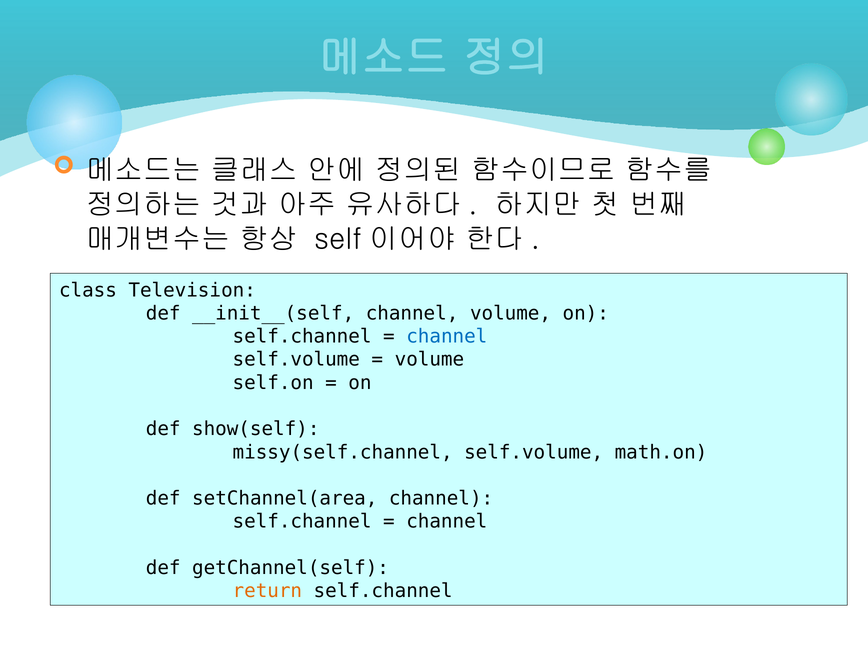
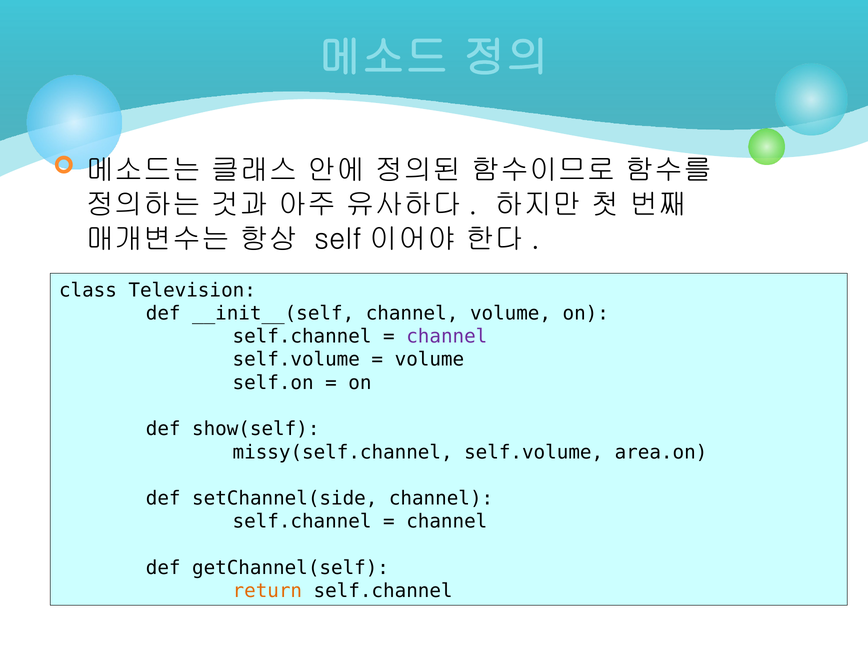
channel colour: blue -> purple (447, 336)
math.on: math.on -> area.on (661, 452)
setChannel(area: setChannel(area -> setChannel(side (285, 498)
